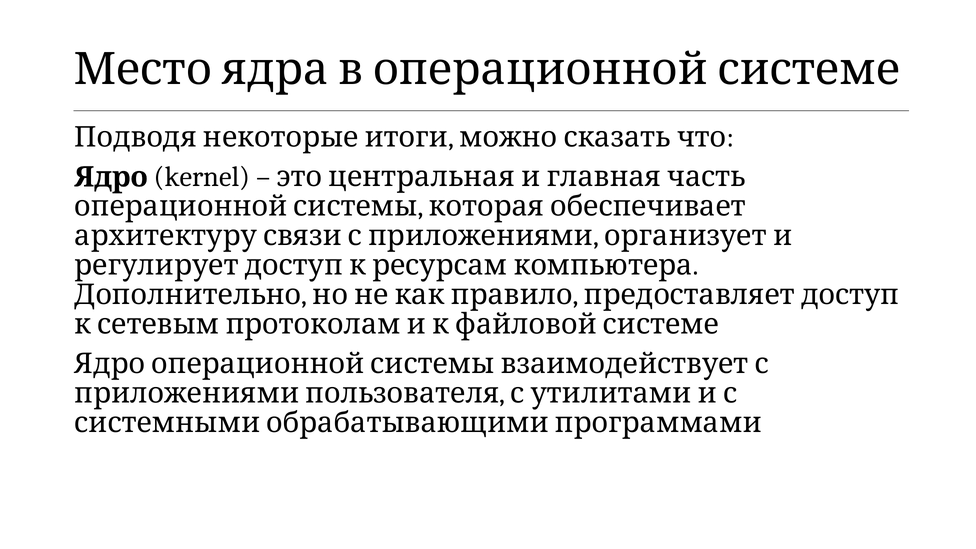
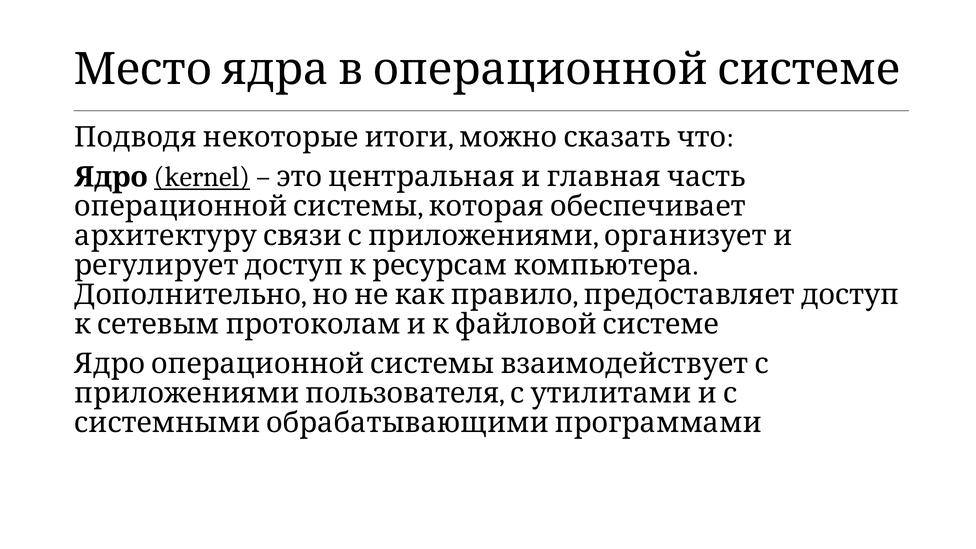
kernel underline: none -> present (202, 177)
